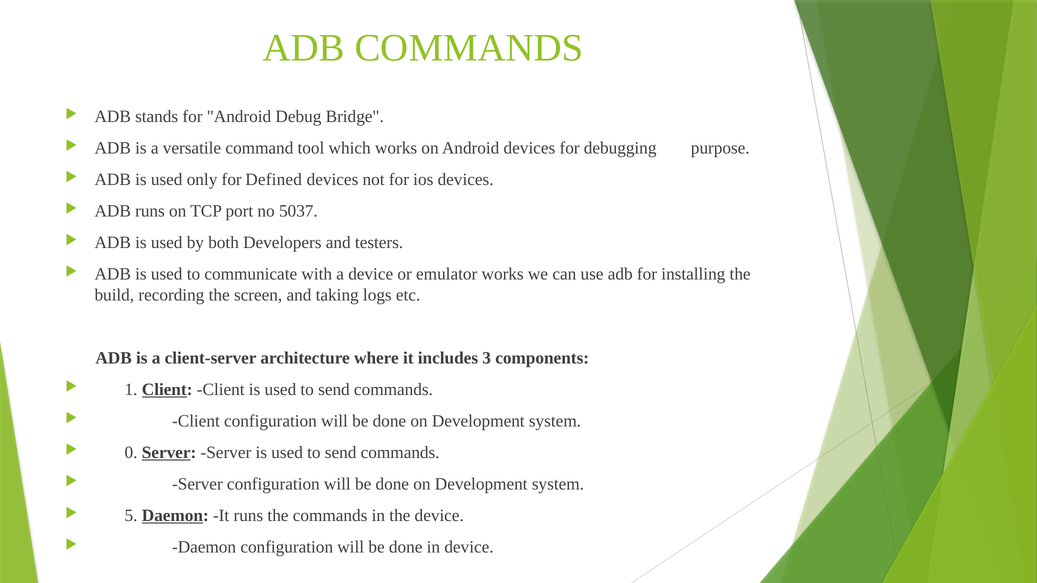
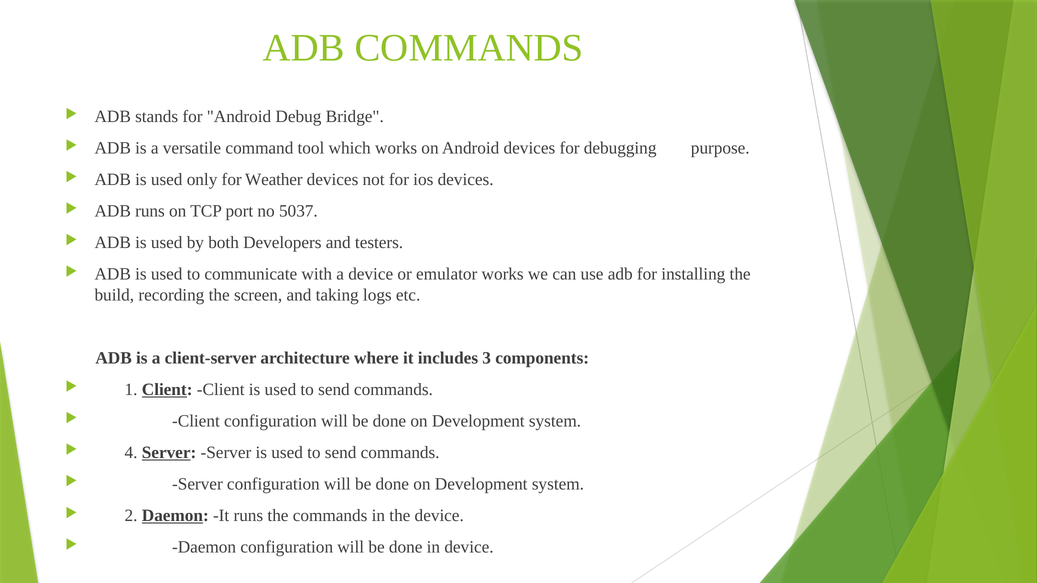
Defined: Defined -> Weather (274, 180)
0: 0 -> 4 (131, 453)
5: 5 -> 2 (131, 516)
